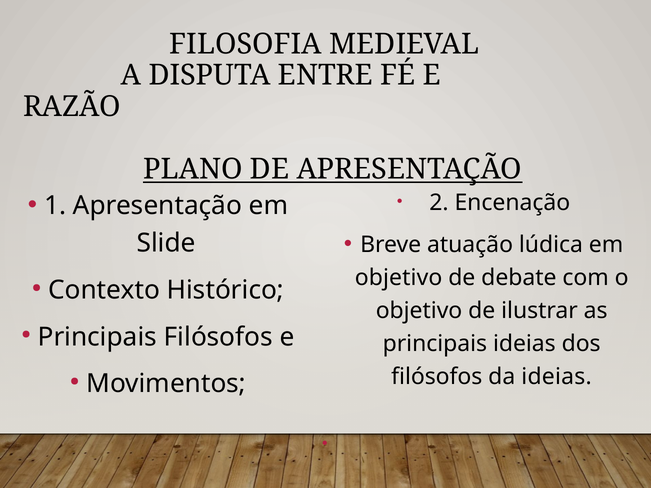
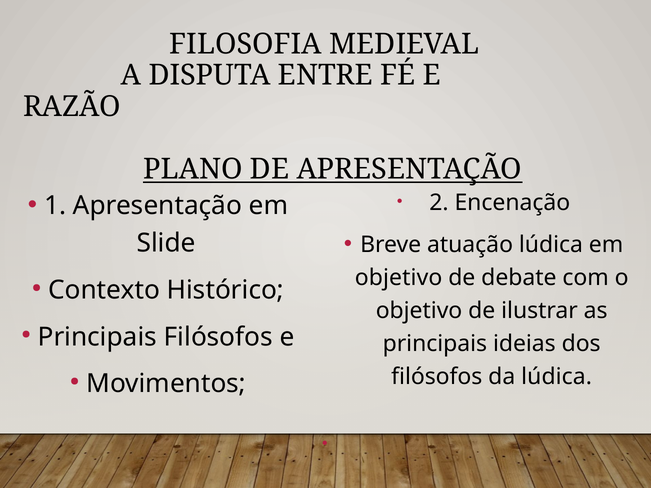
da ideias: ideias -> lúdica (557, 377)
